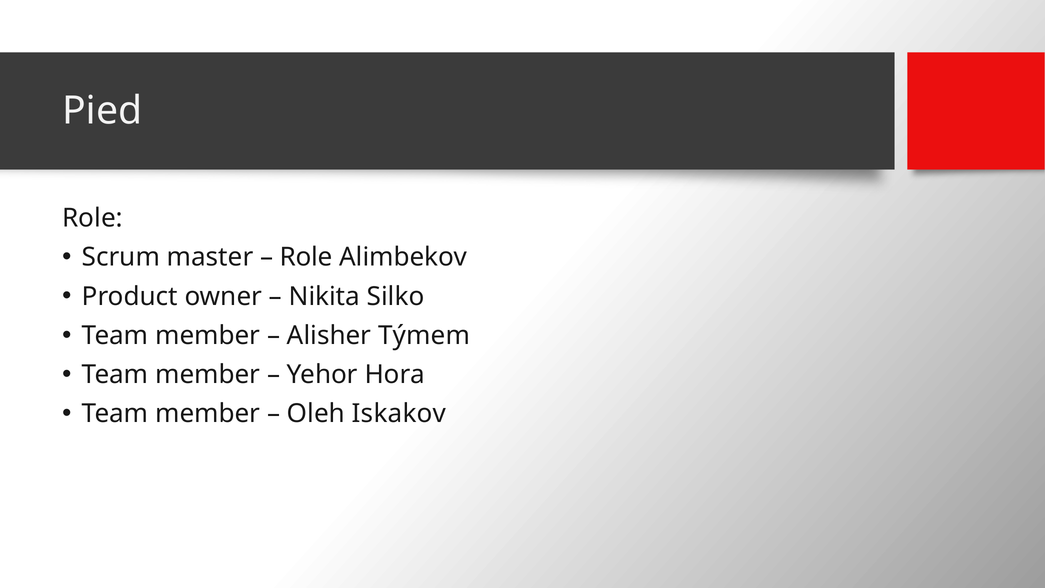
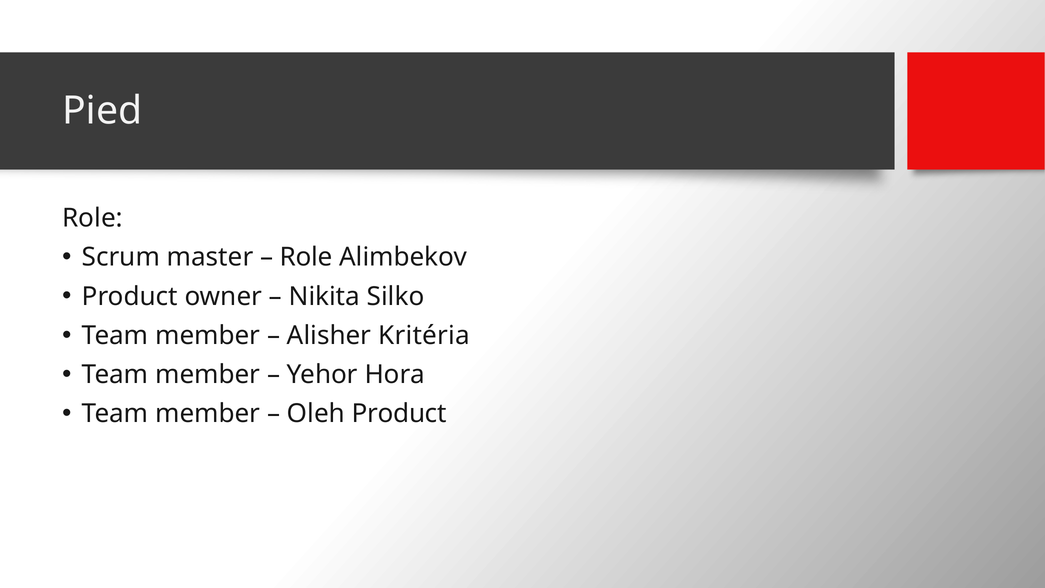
Týmem: Týmem -> Kritéria (424, 335)
Oleh Iskakov: Iskakov -> Product (399, 414)
